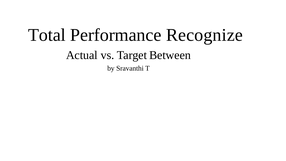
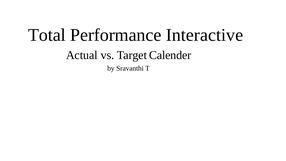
Recognize: Recognize -> Interactive (204, 35)
Between: Between -> Calender (170, 55)
